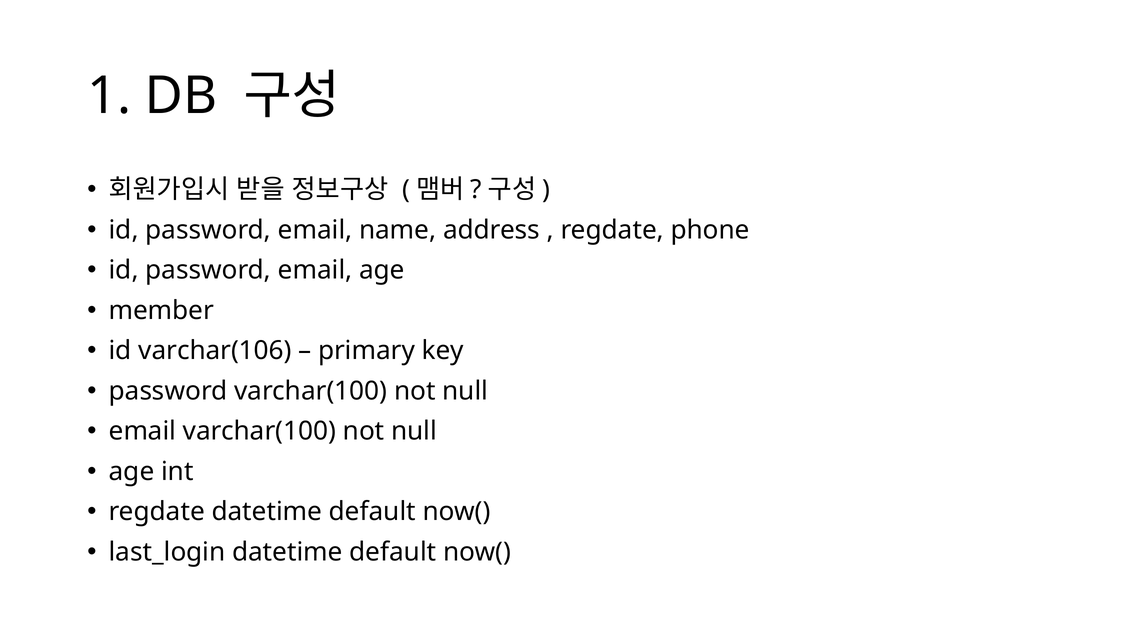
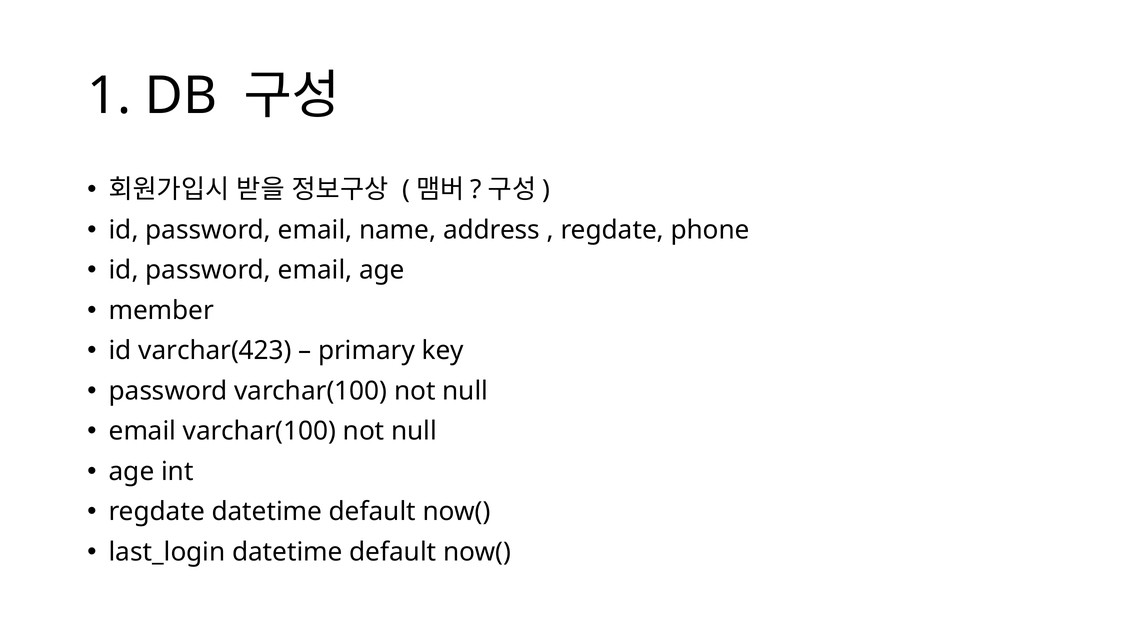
varchar(106: varchar(106 -> varchar(423 (215, 351)
